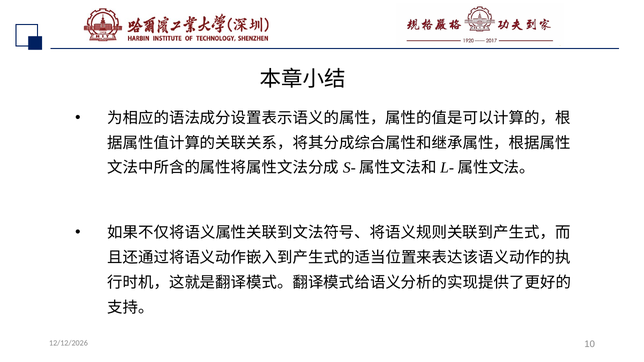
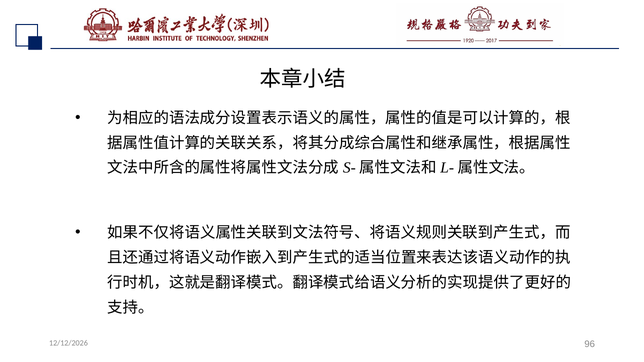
10: 10 -> 96 (590, 344)
